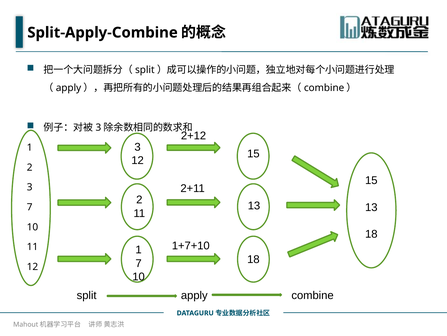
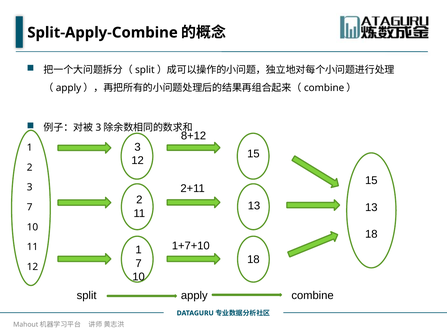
2+12: 2+12 -> 8+12 (194, 135)
